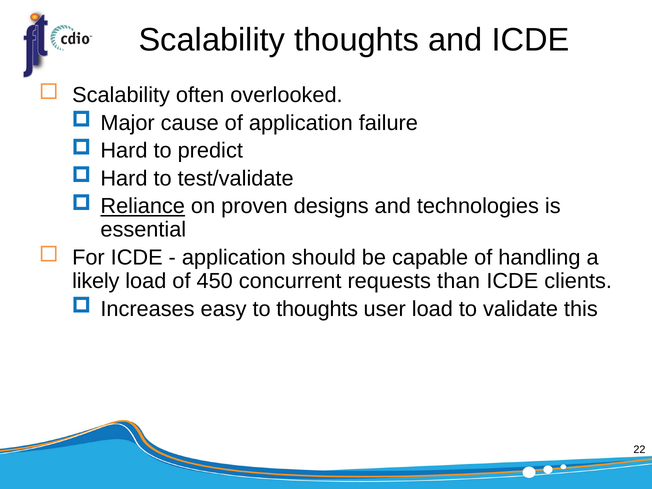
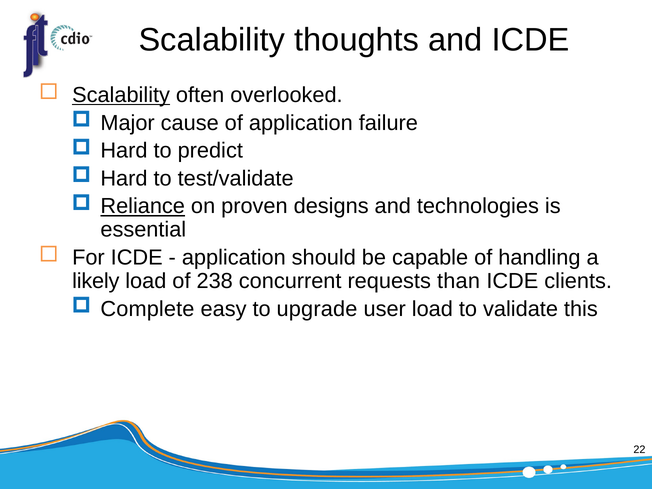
Scalability underline: none -> present (121, 95)
450: 450 -> 238 (215, 281)
Increases: Increases -> Complete (147, 309)
to thoughts: thoughts -> upgrade (317, 309)
